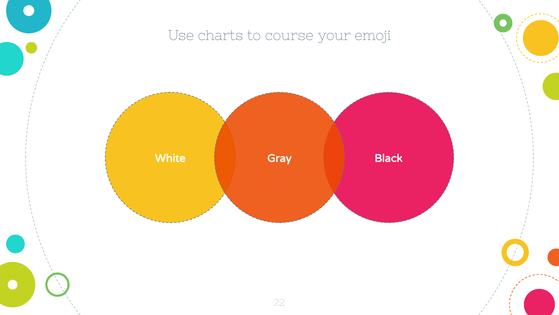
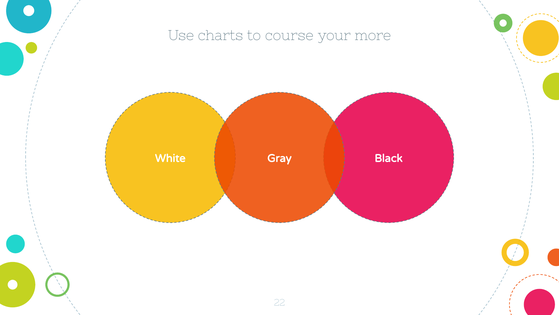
emoji: emoji -> more (373, 36)
